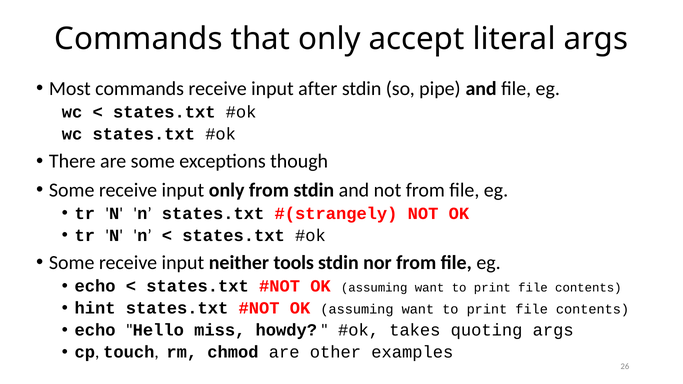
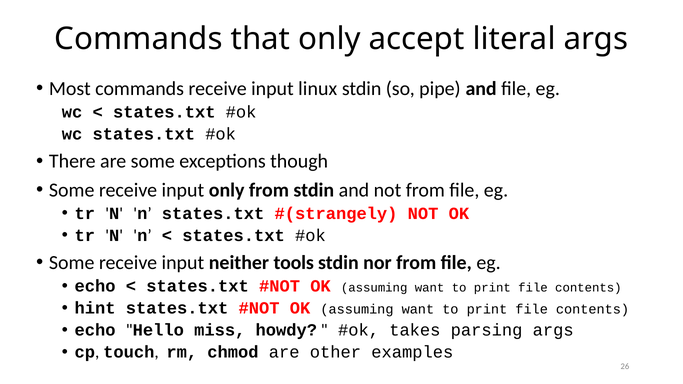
after: after -> linux (318, 89)
quoting: quoting -> parsing (487, 330)
